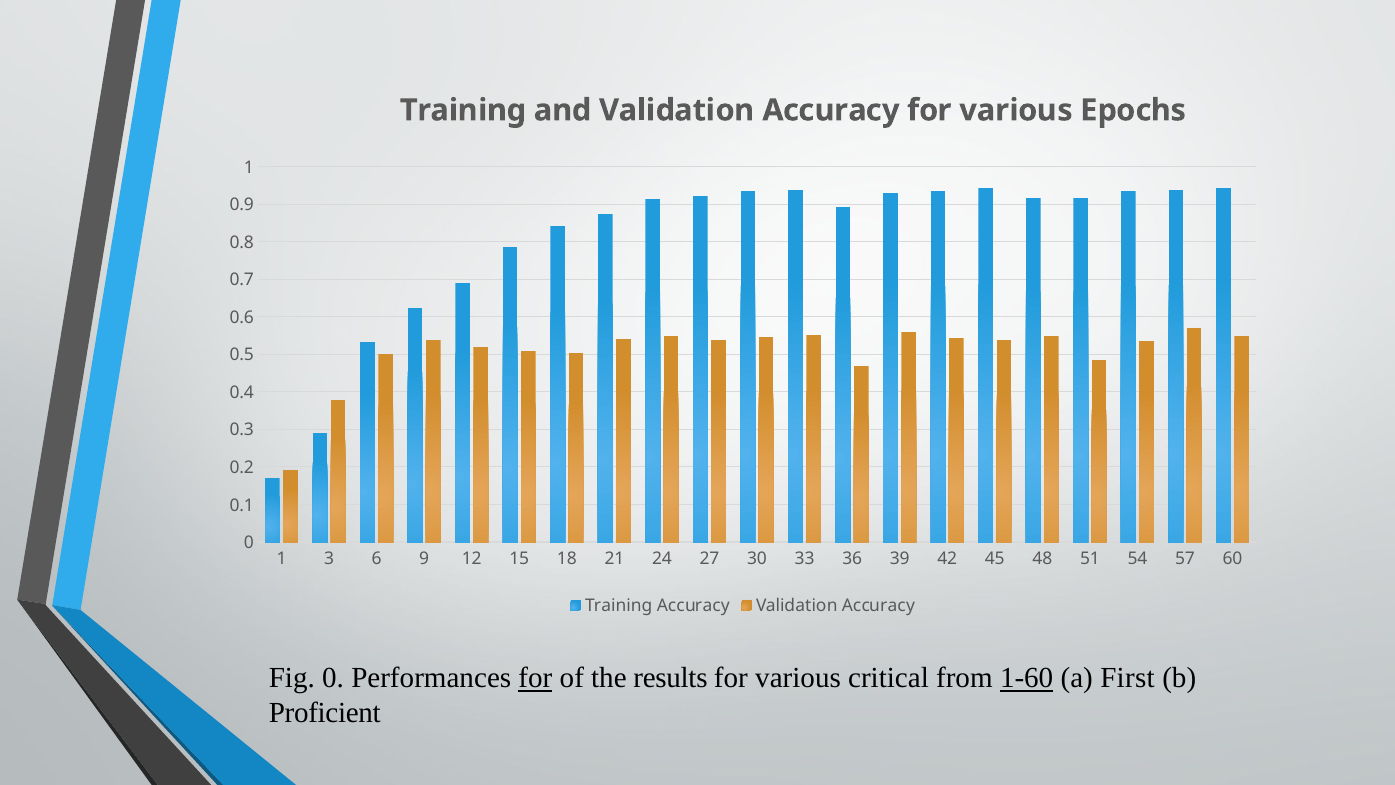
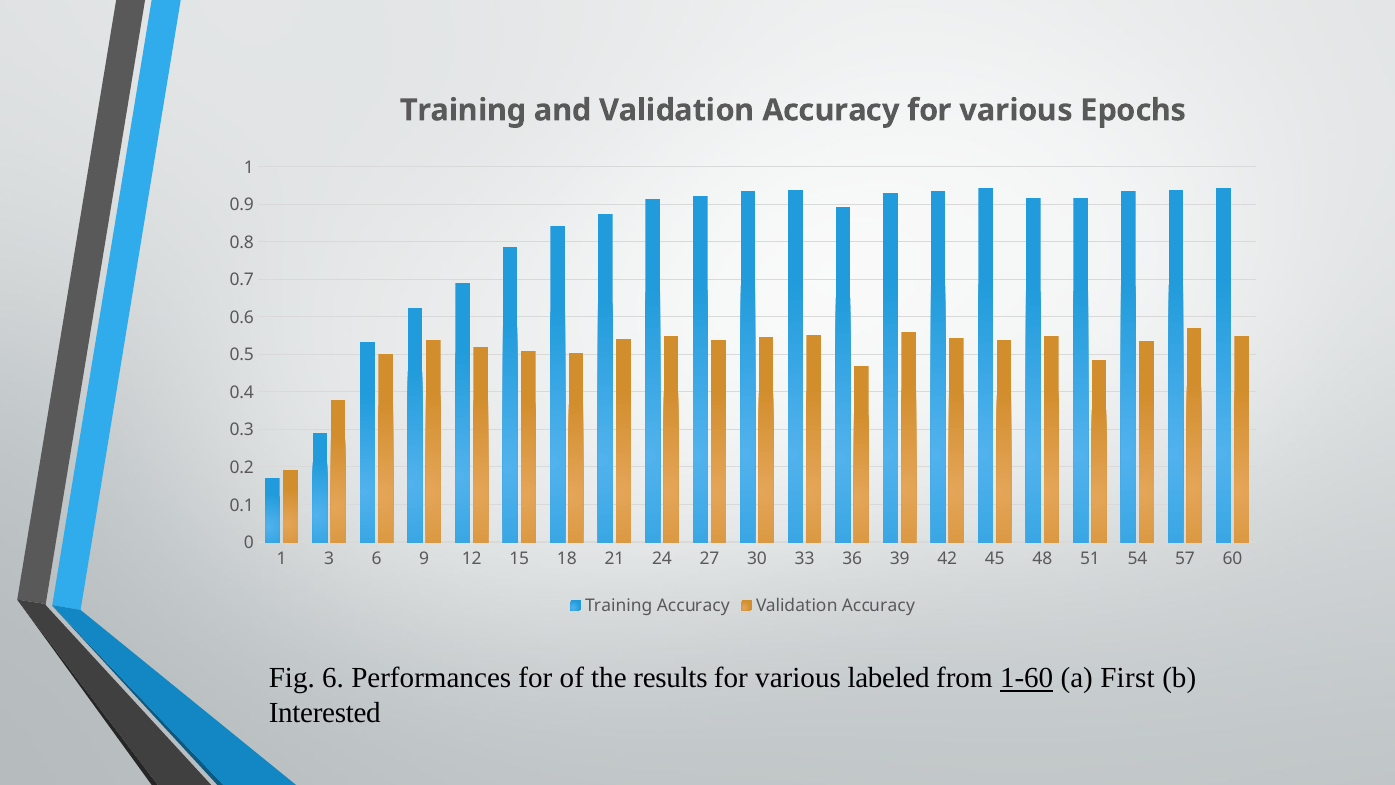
Fig 0: 0 -> 6 (333, 678)
for underline: present -> none (535, 678)
critical: critical -> labeled (889, 678)
Proficient: Proficient -> Interested (325, 713)
